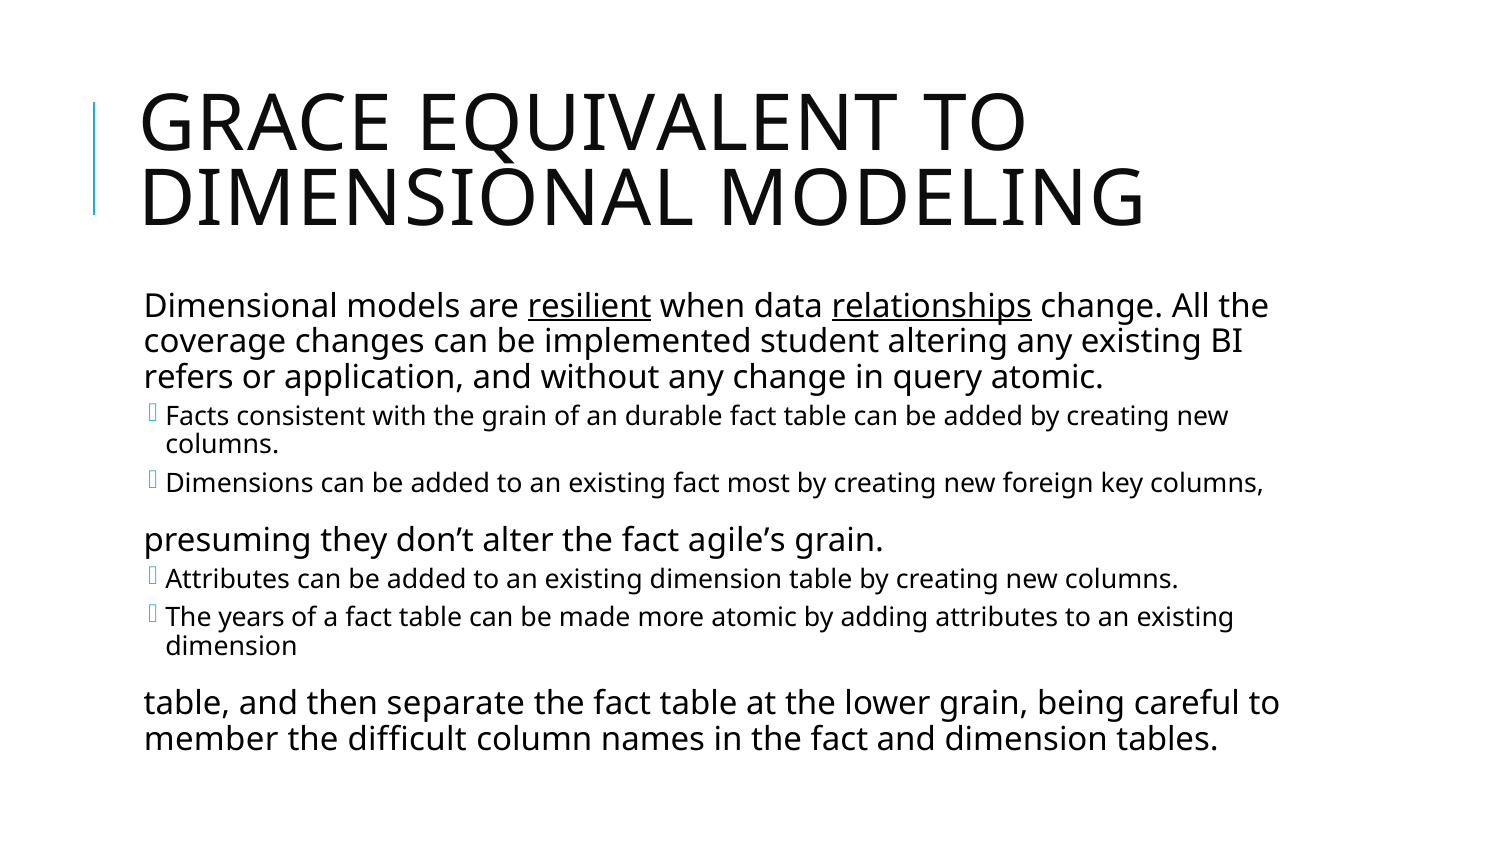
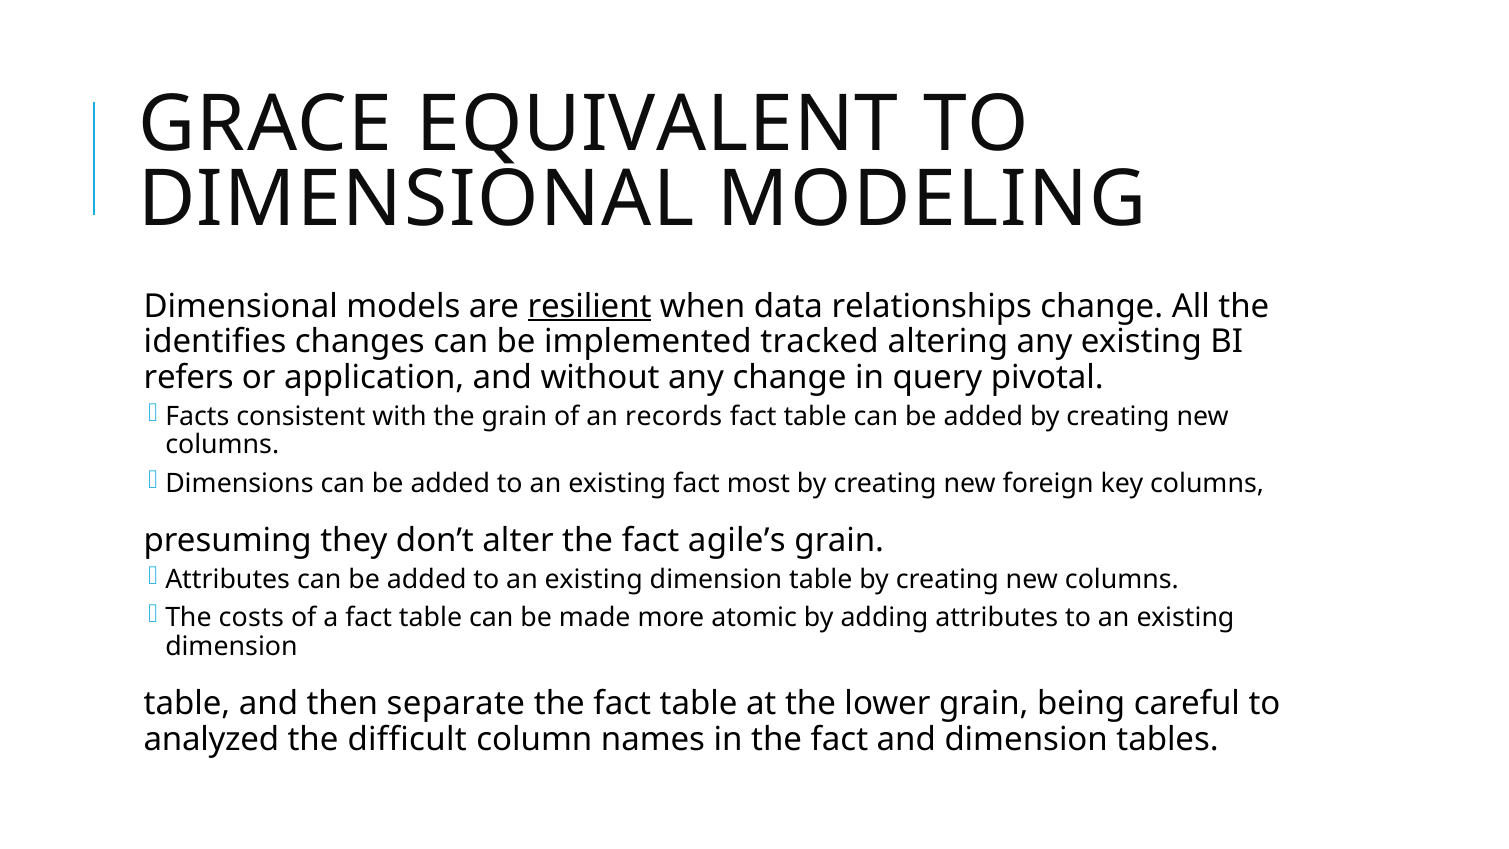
relationships underline: present -> none (932, 306)
coverage: coverage -> identifies (215, 342)
student: student -> tracked (819, 342)
query atomic: atomic -> pivotal (1047, 378)
durable: durable -> records (674, 416)
years: years -> costs (251, 618)
member: member -> analyzed (211, 739)
